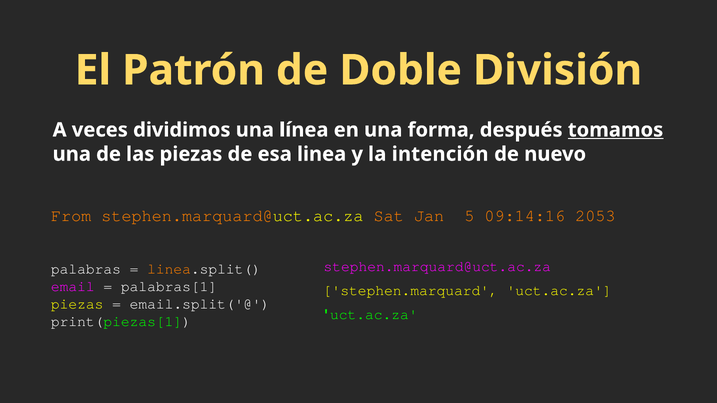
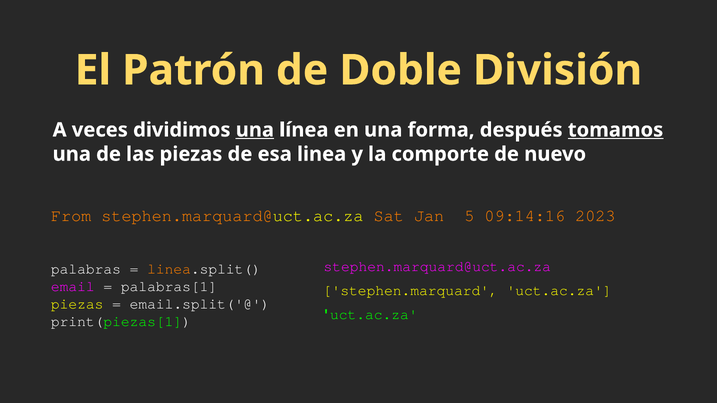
una underline: none -> present (255, 130)
intención: intención -> comporte (440, 154)
2053: 2053 -> 2023 (595, 216)
